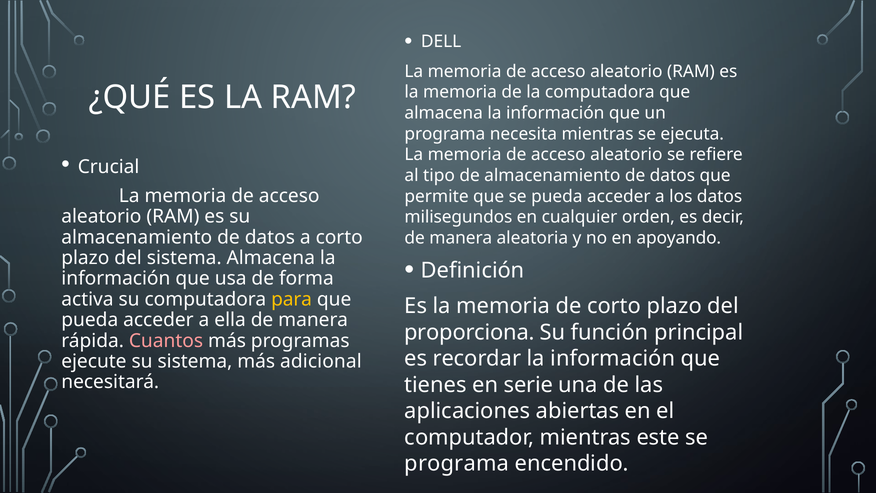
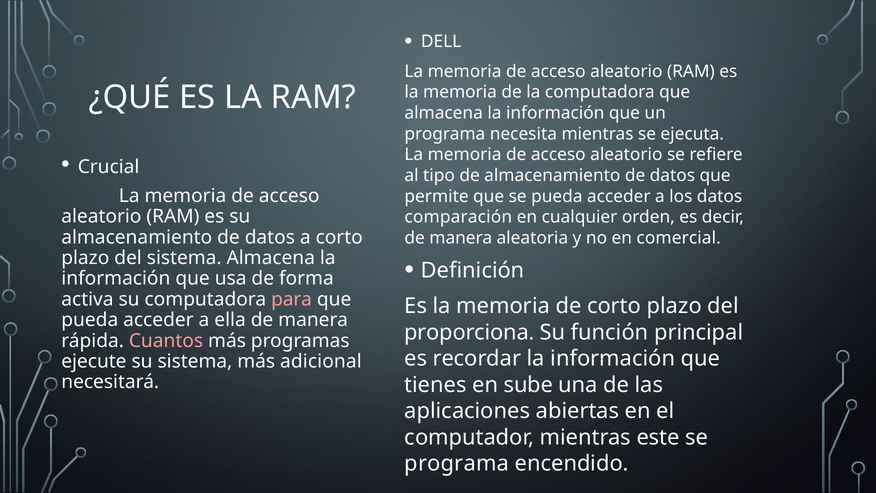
milisegundos: milisegundos -> comparación (458, 217)
apoyando: apoyando -> comercial (679, 238)
para colour: yellow -> pink (292, 299)
serie: serie -> sube (528, 385)
